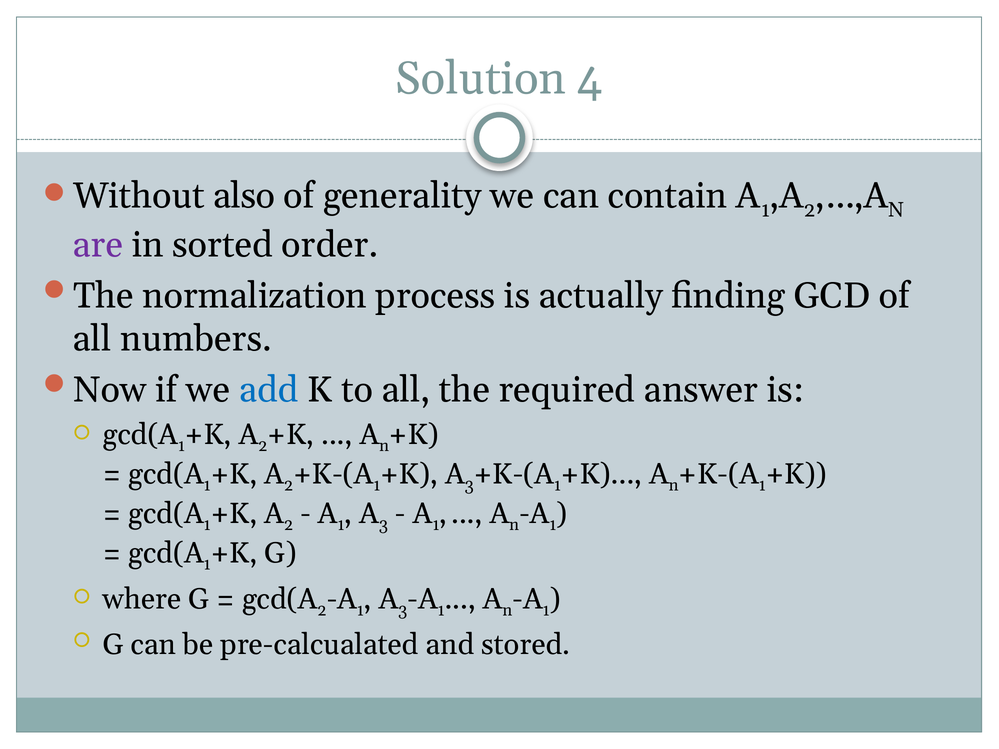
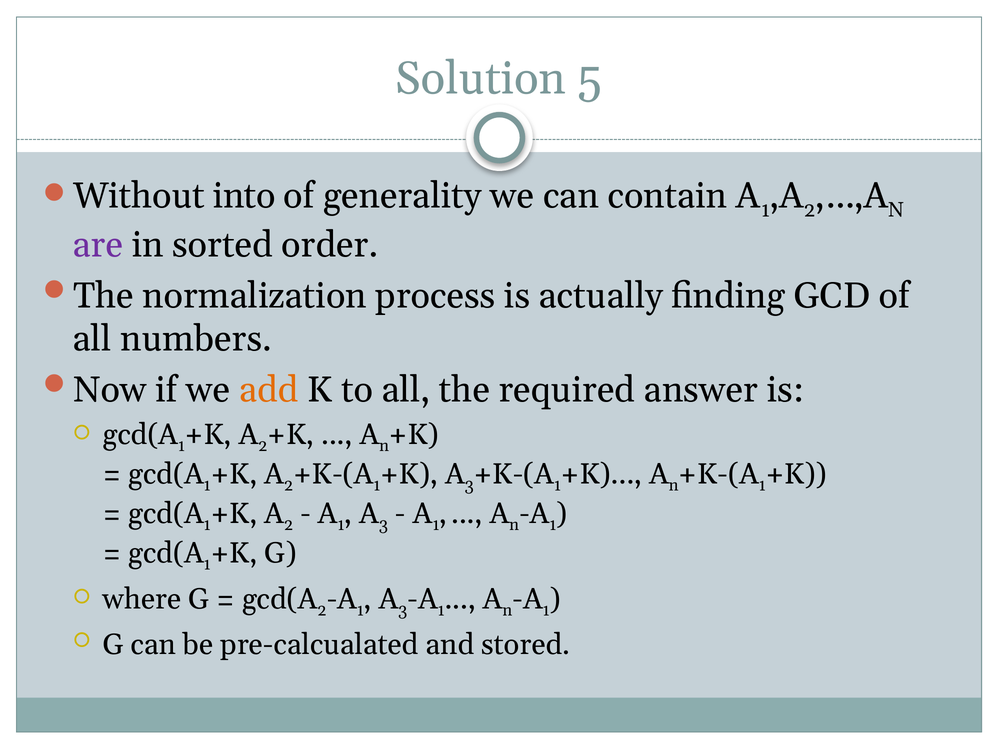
4: 4 -> 5 (590, 79)
also: also -> into (244, 196)
add colour: blue -> orange (269, 390)
